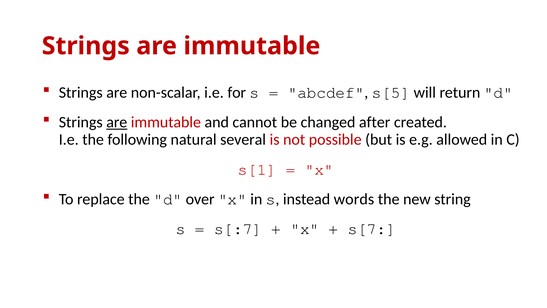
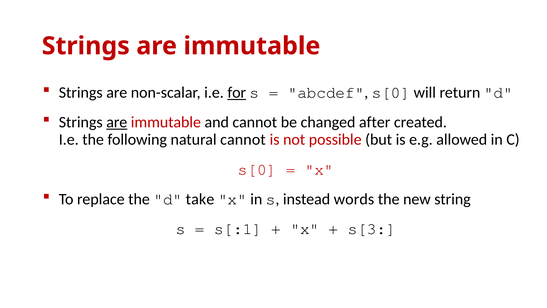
for underline: none -> present (237, 92)
abcdef s[5: s[5 -> s[0 (391, 92)
natural several: several -> cannot (243, 139)
s[1: s[1 -> s[0 (257, 169)
over: over -> take (200, 199)
s[:7: s[:7 -> s[:1 (238, 229)
s[7: s[7 -> s[3 (372, 229)
